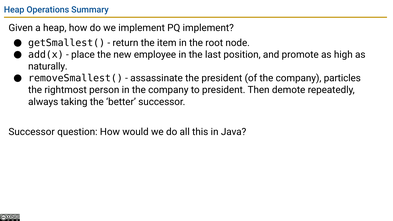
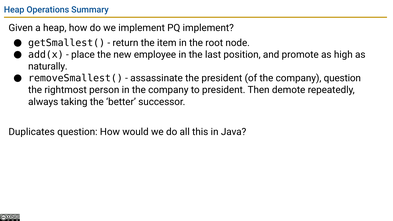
company particles: particles -> question (342, 78)
Successor: Successor -> Duplicates (32, 132)
